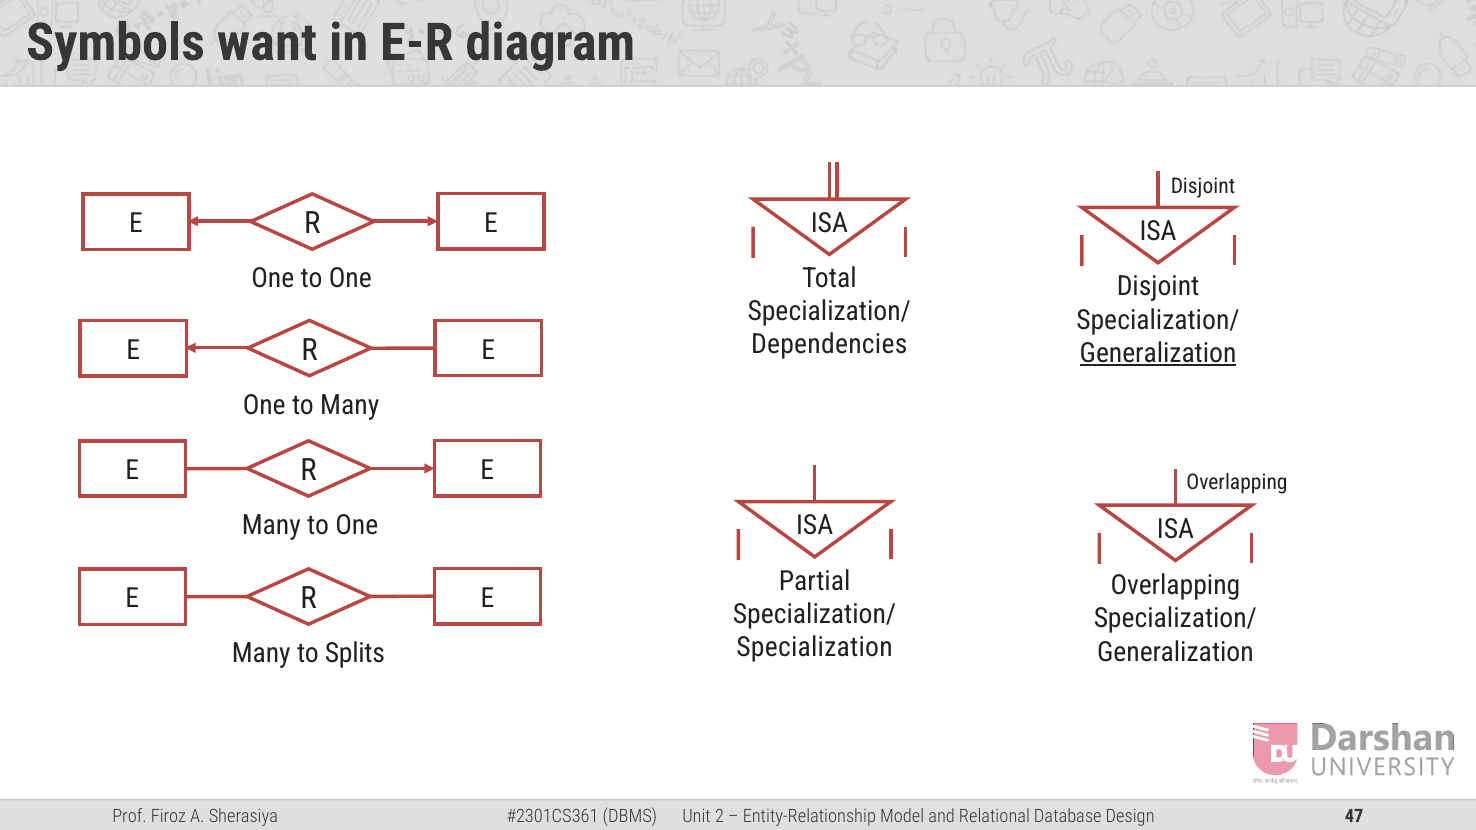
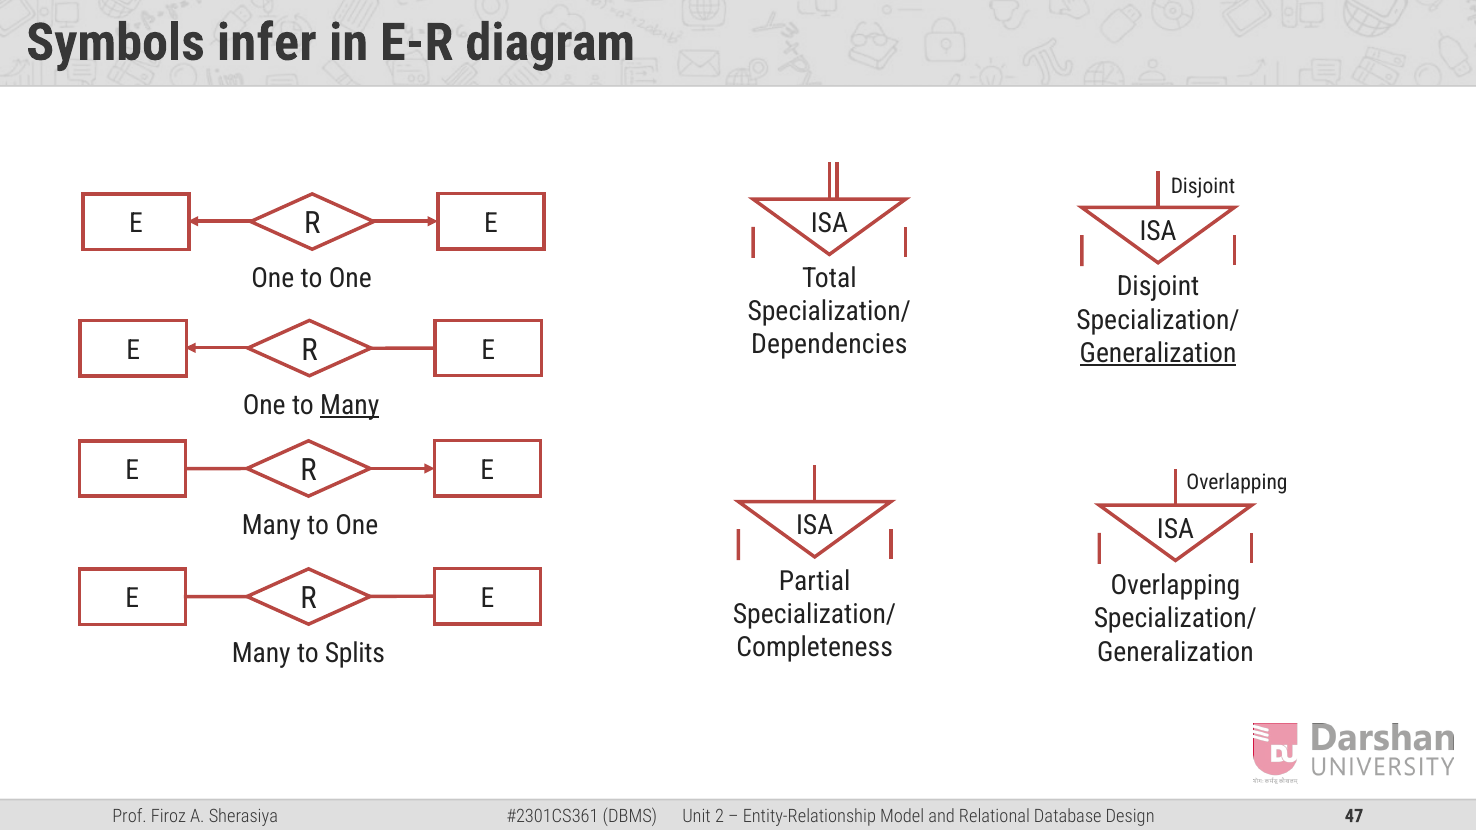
want: want -> infer (267, 43)
Many underline: none -> present (350, 405)
Specialization: Specialization -> Completeness (815, 647)
